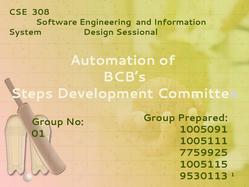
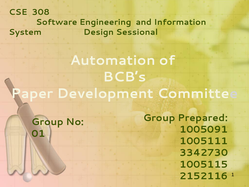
Steps: Steps -> Paper (32, 93)
7759925: 7759925 -> 3342730 (204, 153)
9530113: 9530113 -> 2152116 (204, 176)
